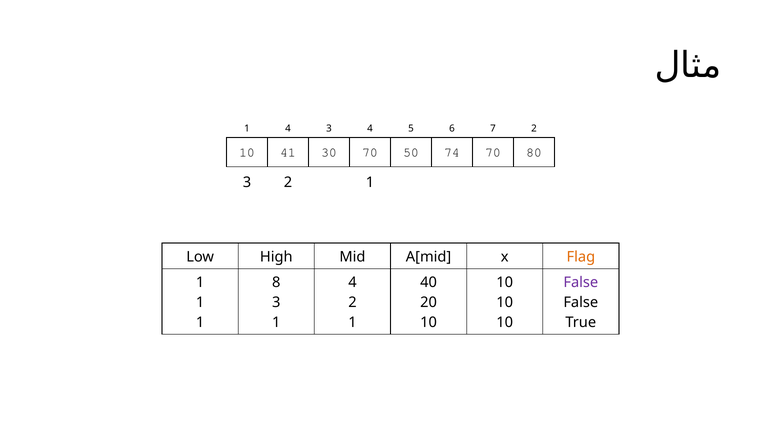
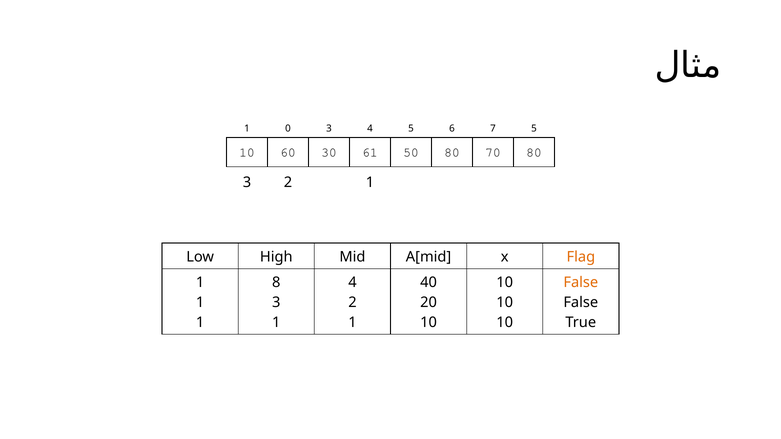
4: 4 -> 0 (288, 129)
7 2: 2 -> 5 (534, 129)
41: 41 -> 60 (288, 152)
30 70: 70 -> 61 (370, 152)
50 74: 74 -> 80 (452, 152)
False colour: purple -> orange (581, 283)
